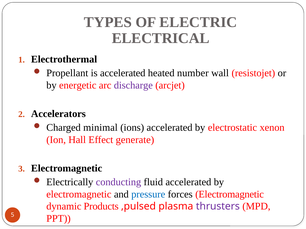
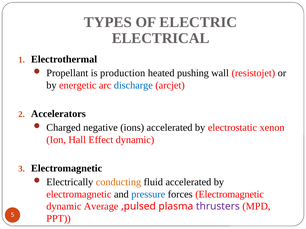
is accelerated: accelerated -> production (123, 73)
number: number -> pushing (193, 73)
discharge colour: purple -> blue (133, 85)
minimal: minimal -> negative (101, 128)
Effect generate: generate -> dynamic (135, 140)
conducting colour: purple -> orange (118, 182)
Products: Products -> Average (101, 207)
